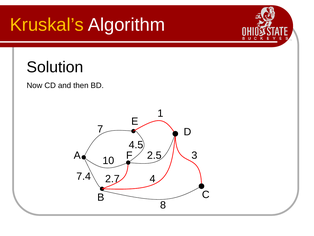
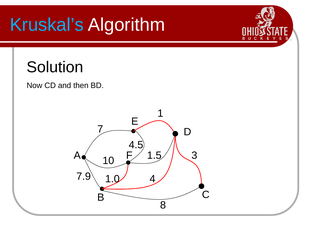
Kruskal’s colour: yellow -> light blue (47, 25)
2.5: 2.5 -> 1.5 (154, 155)
7.4: 7.4 -> 7.9 (84, 176)
2.7: 2.7 -> 1.0 (112, 179)
